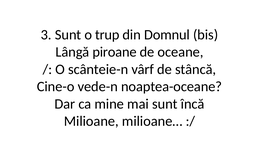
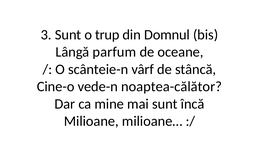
piroane: piroane -> parfum (114, 52)
noaptea-oceane: noaptea-oceane -> noaptea-călător (172, 86)
